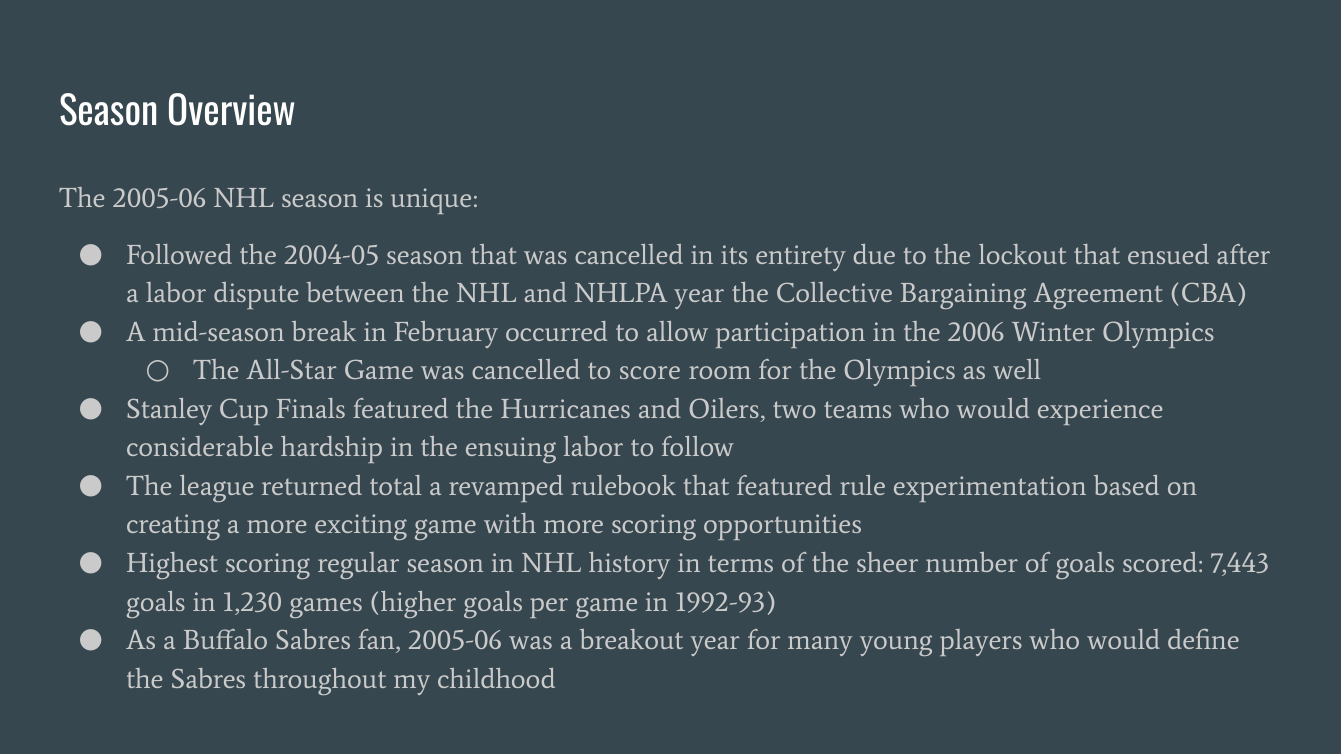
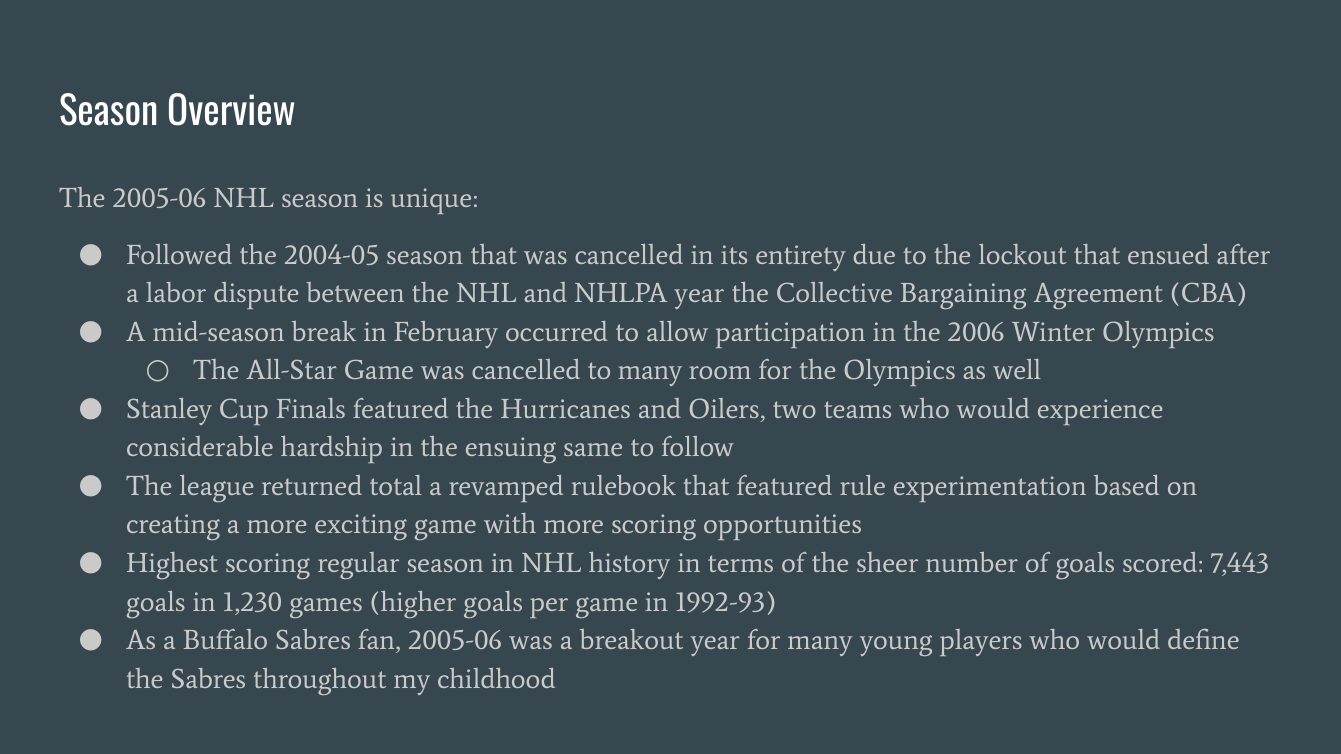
to score: score -> many (650, 371)
ensuing labor: labor -> same (593, 448)
